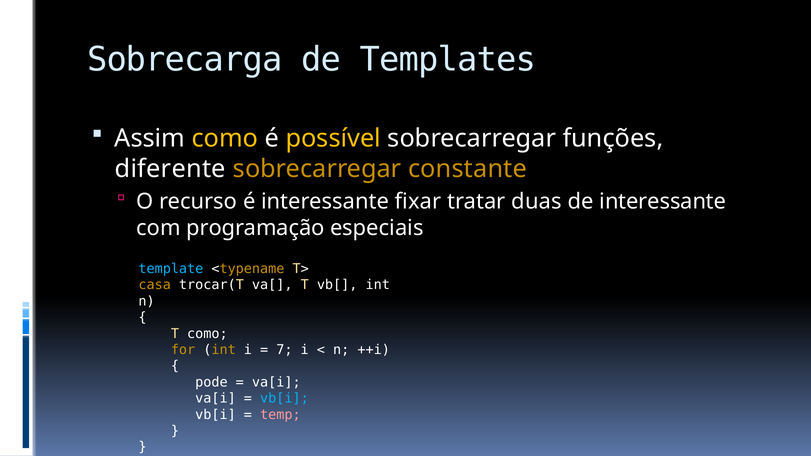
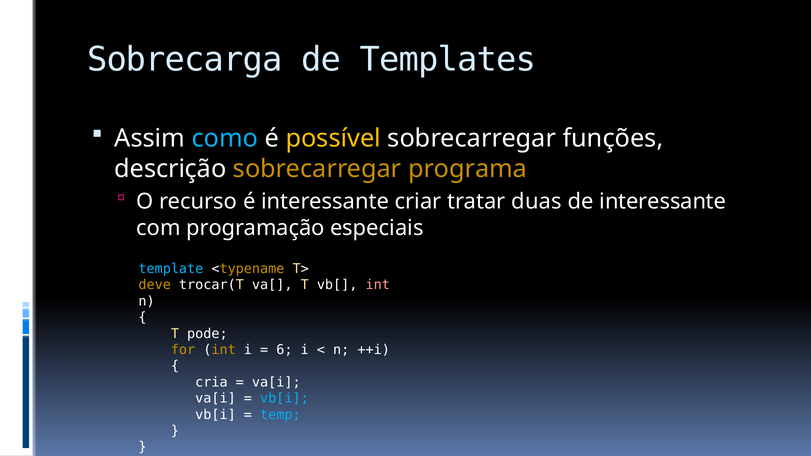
como colour: yellow -> light blue (225, 139)
diferente: diferente -> descrição (170, 169)
constante: constante -> programa (468, 169)
fixar: fixar -> criar (418, 202)
casa: casa -> deve (155, 285)
int colour: white -> pink (378, 285)
T como: como -> pode (207, 334)
7: 7 -> 6 (284, 350)
pode: pode -> cria (211, 382)
temp colour: pink -> light blue (280, 415)
